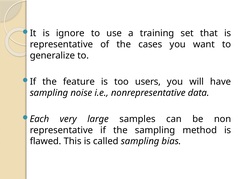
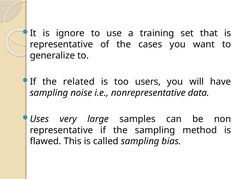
feature: feature -> related (79, 82)
Each: Each -> Uses (39, 119)
